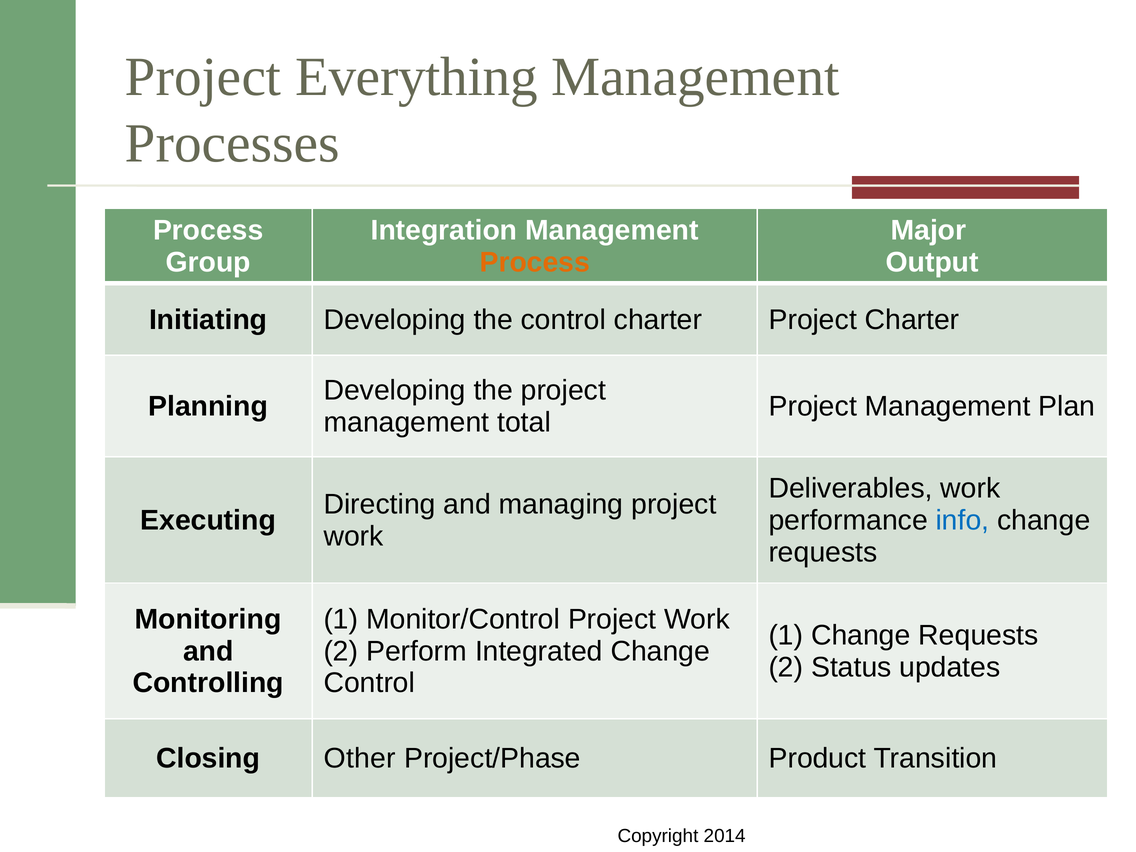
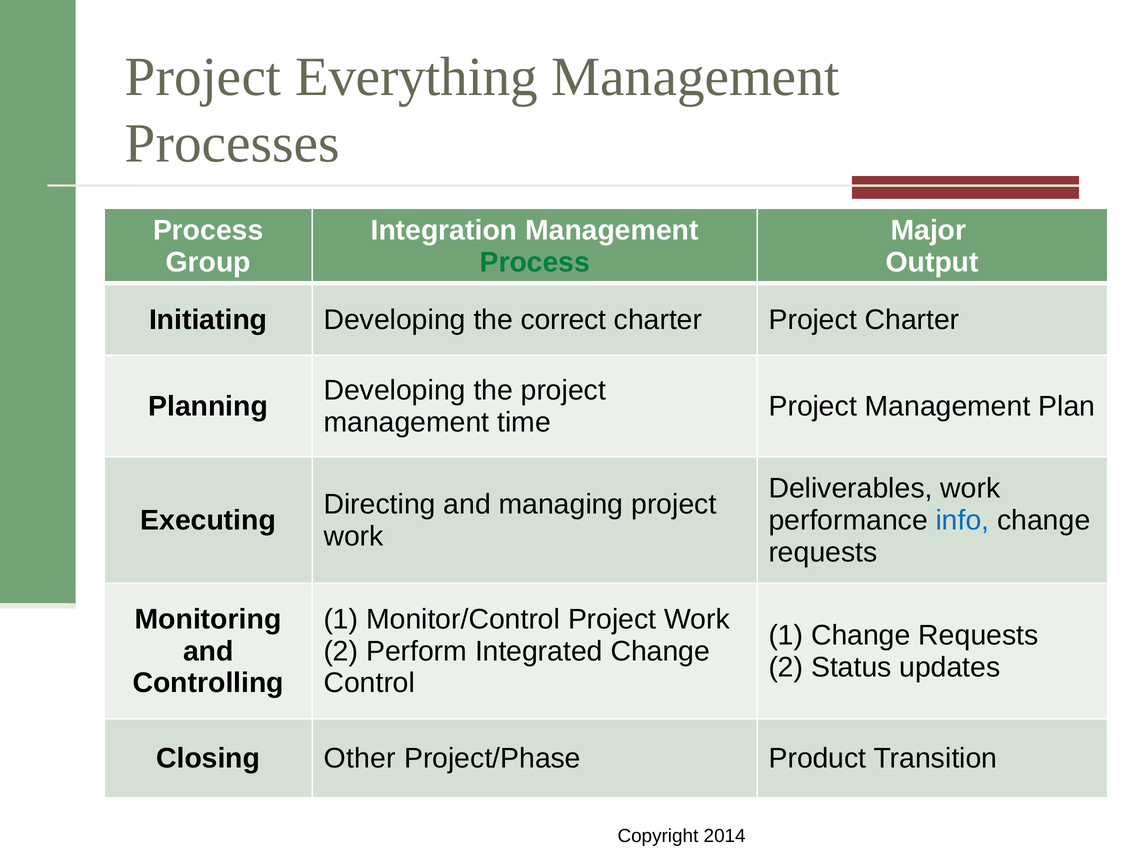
Process colour: orange -> green (535, 262)
the control: control -> correct (563, 320)
total: total -> time (524, 422)
